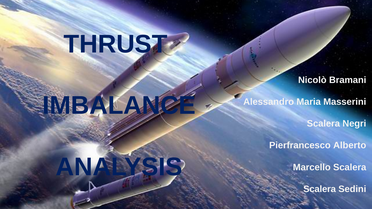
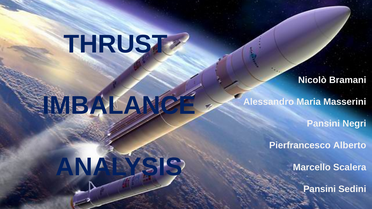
Scalera: Scalera -> Pansini (323, 124)
Scalera: Scalera -> Pansini (320, 189)
